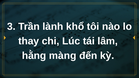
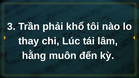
lành: lành -> phải (53, 27)
màng: màng -> muôn (63, 56)
